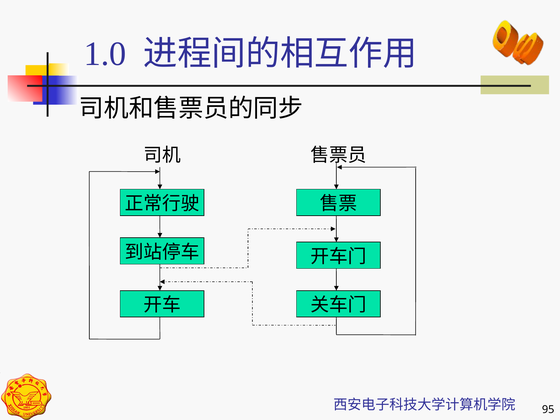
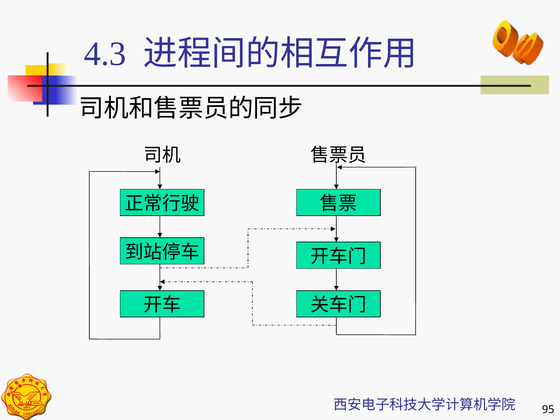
1.0: 1.0 -> 4.3 (105, 54)
